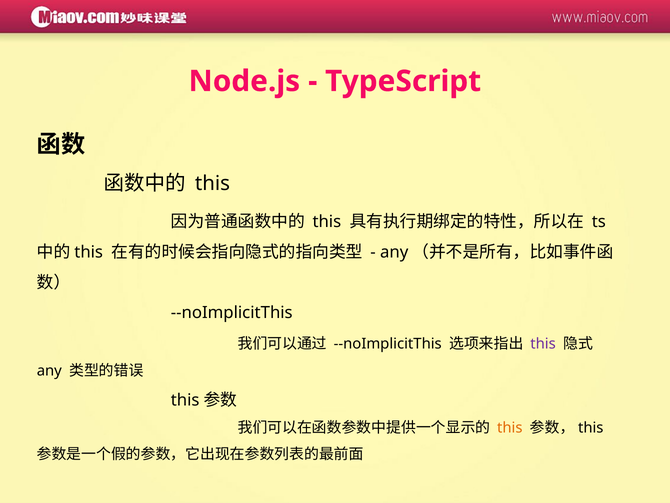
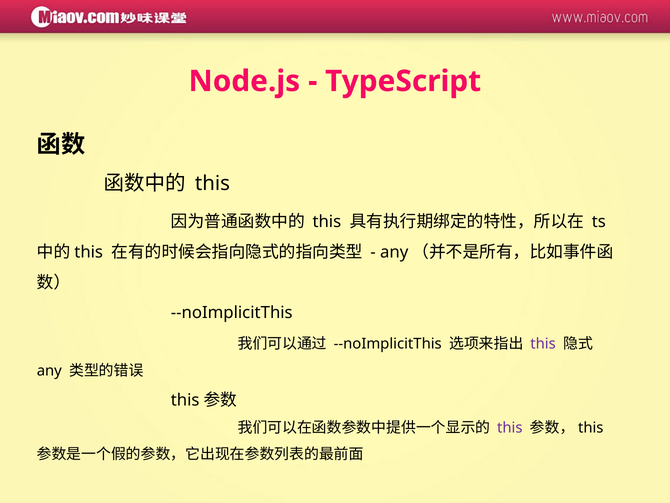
this colour: orange -> purple (510, 427)
